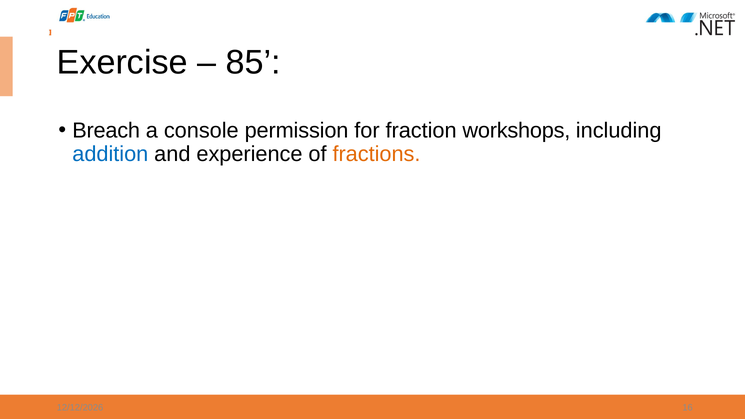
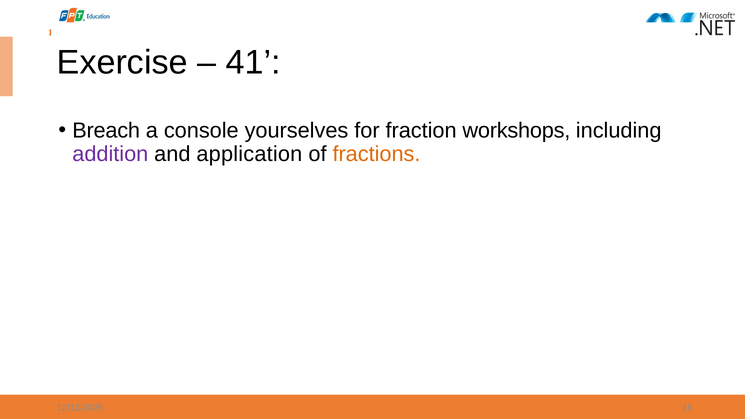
85: 85 -> 41 (253, 63)
permission: permission -> yourselves (296, 131)
addition colour: blue -> purple (110, 154)
experience: experience -> application (249, 154)
